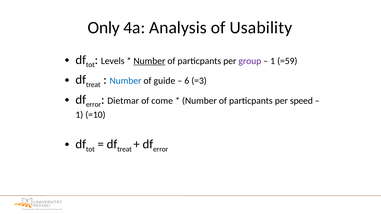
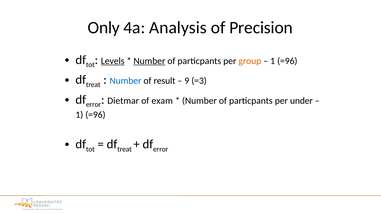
Usability: Usability -> Precision (261, 28)
Levels underline: none -> present (113, 61)
group colour: purple -> orange (250, 61)
=59: =59 -> =96 (287, 61)
guide: guide -> result (165, 81)
6: 6 -> 9 (187, 81)
come: come -> exam (162, 101)
speed: speed -> under (301, 101)
=10: =10 -> =96 (95, 115)
